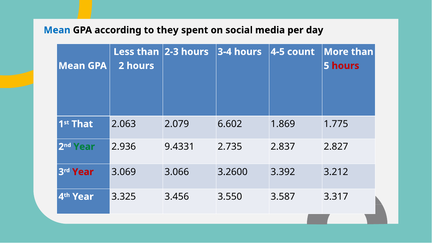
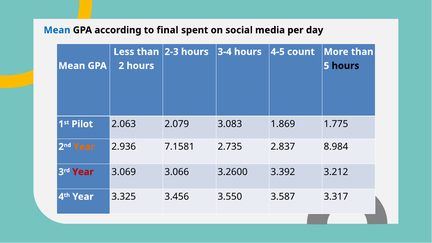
they: they -> final (168, 30)
hours colour: red -> black (345, 66)
That: That -> Pilot (82, 124)
6.602: 6.602 -> 3.083 (230, 124)
Year colour: green -> orange (84, 147)
9.4331: 9.4331 -> 7.1581 (180, 147)
2.827: 2.827 -> 8.984 (336, 147)
